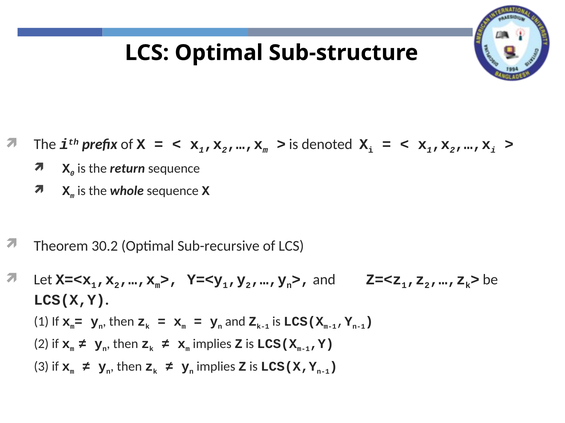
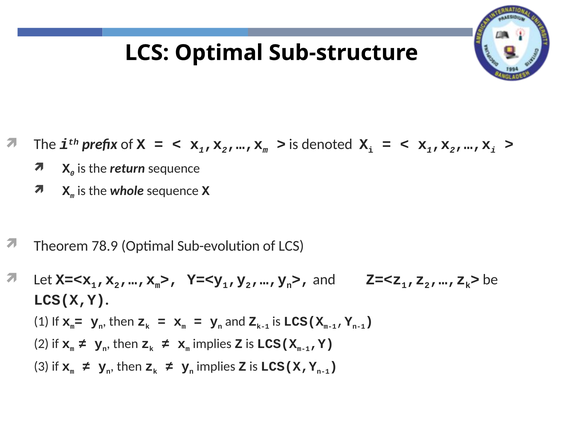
30.2: 30.2 -> 78.9 (105, 246)
Sub-recursive: Sub-recursive -> Sub-evolution (219, 246)
